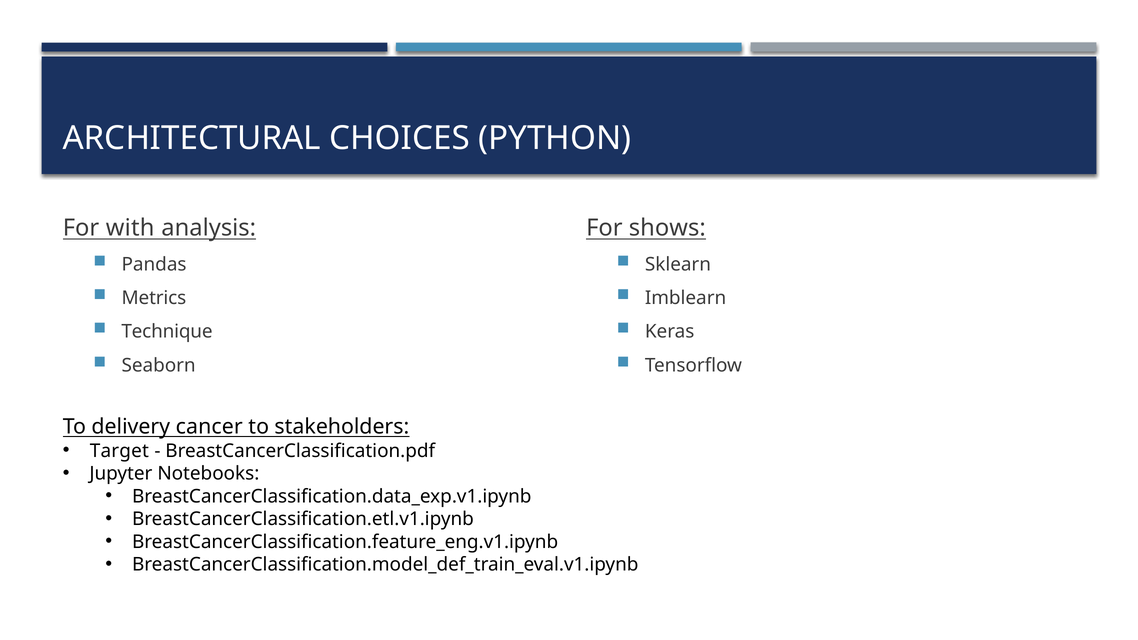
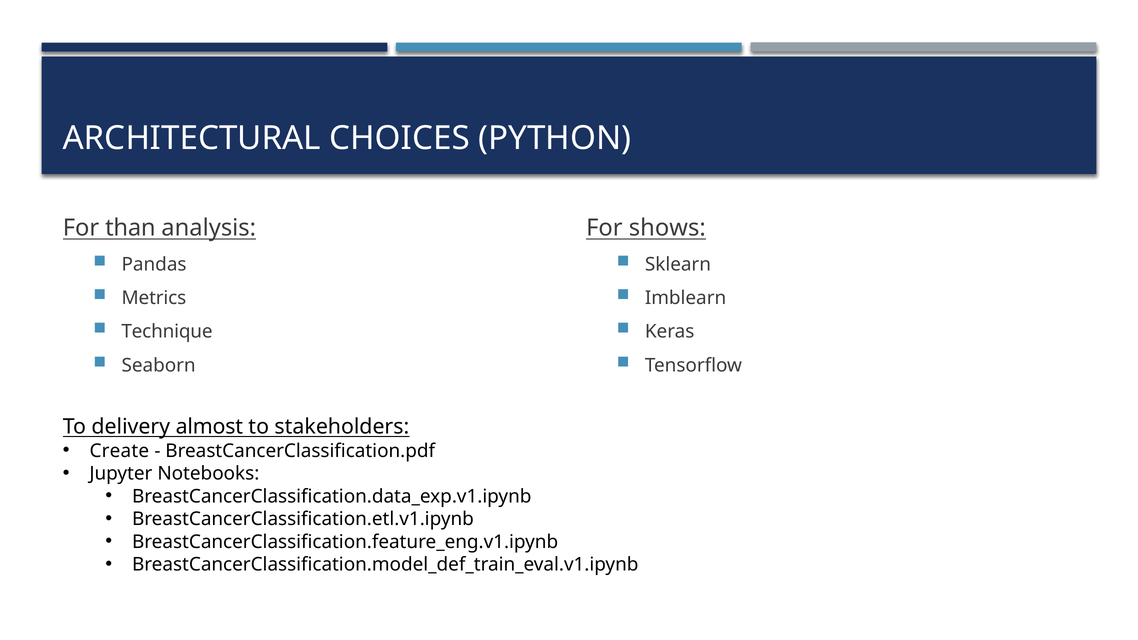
with: with -> than (130, 228)
cancer: cancer -> almost (209, 427)
Target: Target -> Create (119, 451)
